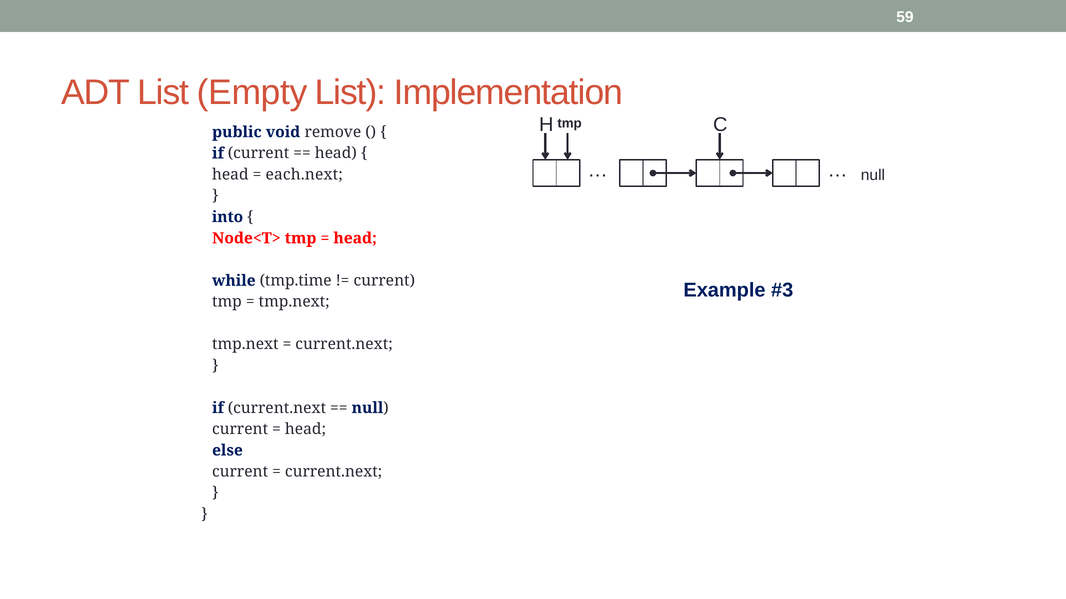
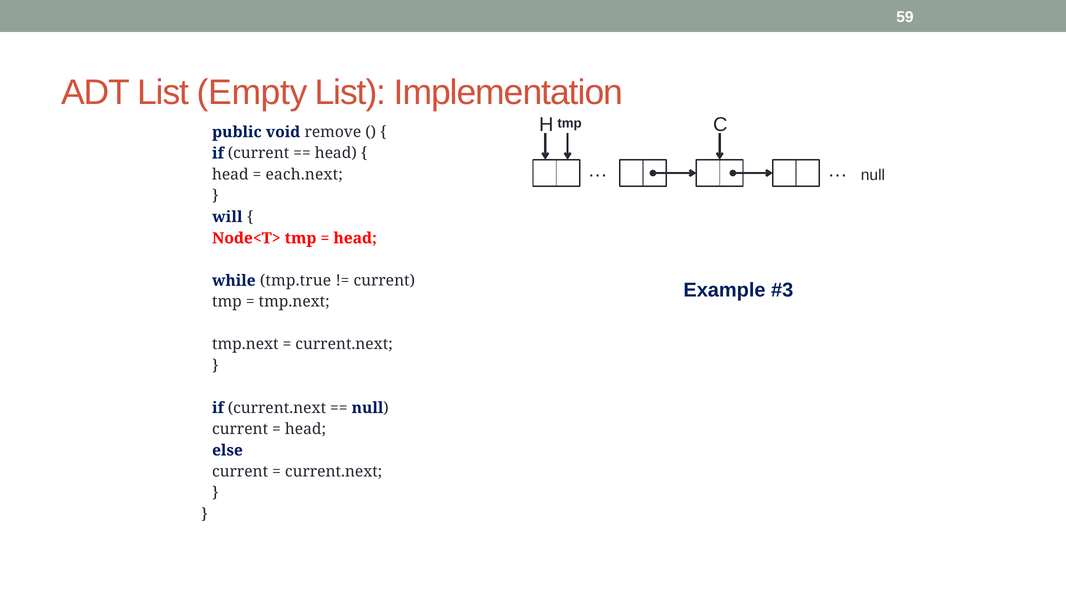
into: into -> will (227, 217)
tmp.time: tmp.time -> tmp.true (296, 281)
